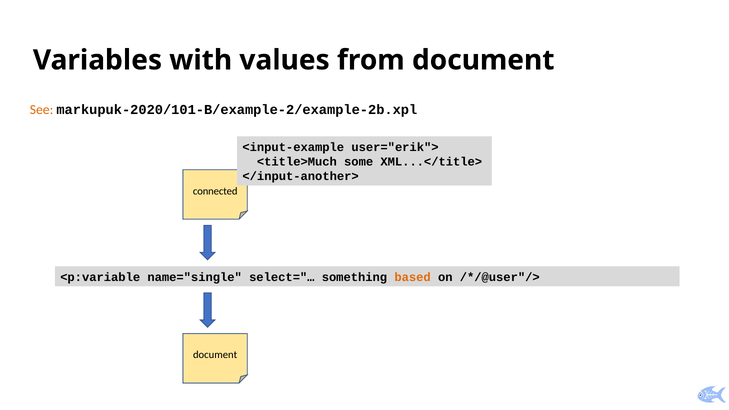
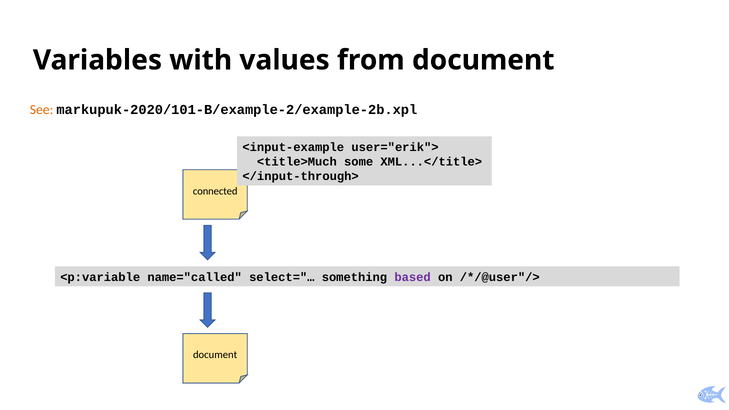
</input-another>: </input-another> -> </input-through> (301, 176)
name="single: name="single -> name="called (195, 277)
based colour: orange -> purple (413, 277)
